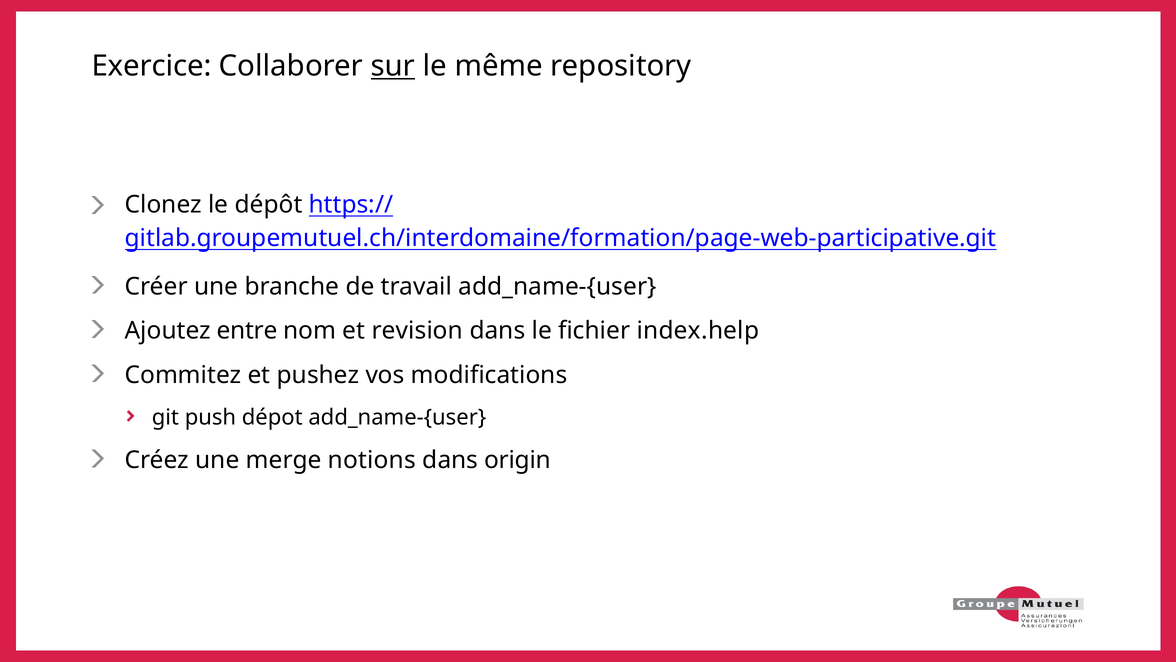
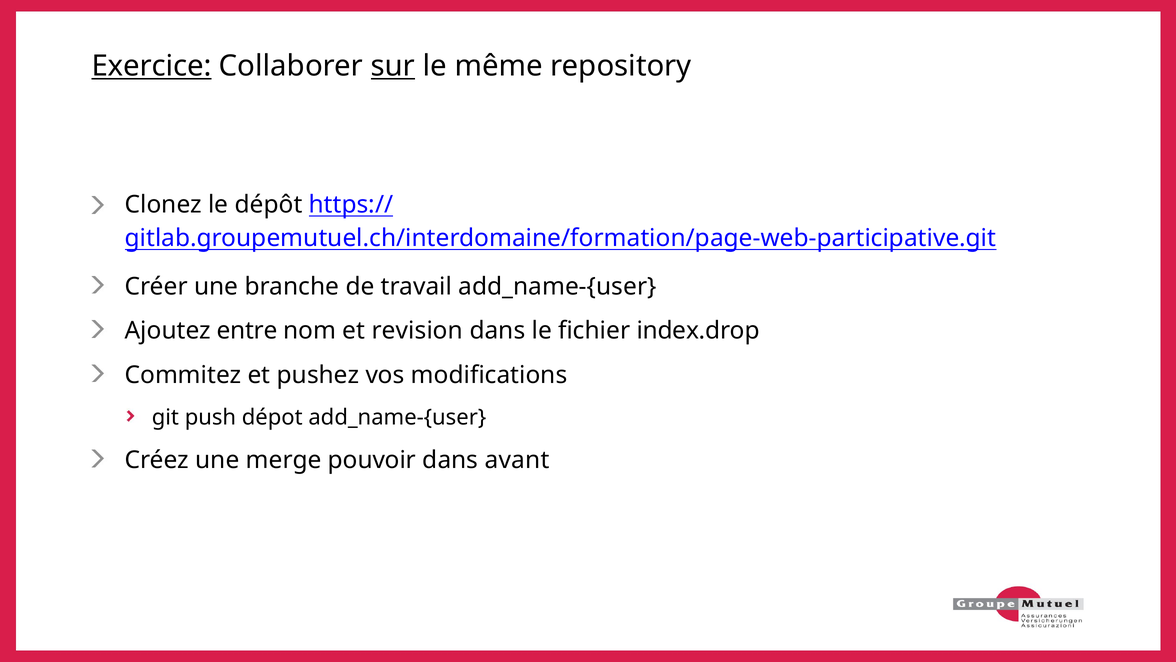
Exercice underline: none -> present (152, 66)
index.help: index.help -> index.drop (698, 331)
notions: notions -> pouvoir (372, 460)
origin: origin -> avant (517, 460)
